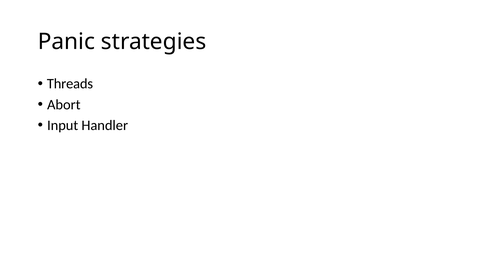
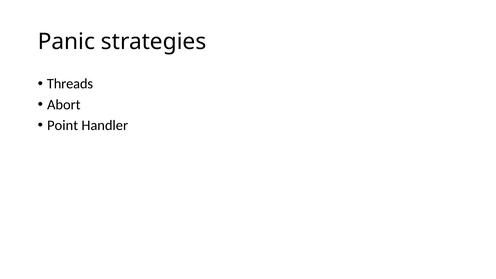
Input: Input -> Point (63, 125)
